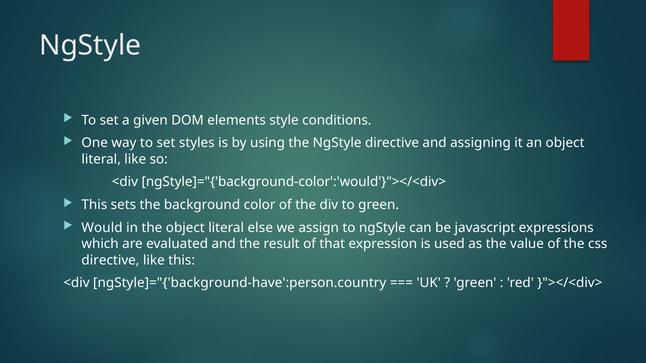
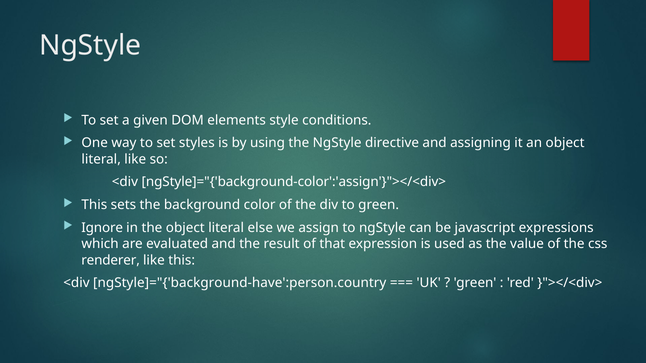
ngStyle]="{'background-color':'would'}"></<div>: ngStyle]="{'background-color':'would'}"></<div> -> ngStyle]="{'background-color':'assign'}"></<div> (294, 182)
Would: Would -> Ignore (102, 228)
directive: directive -> renderer (111, 260)
